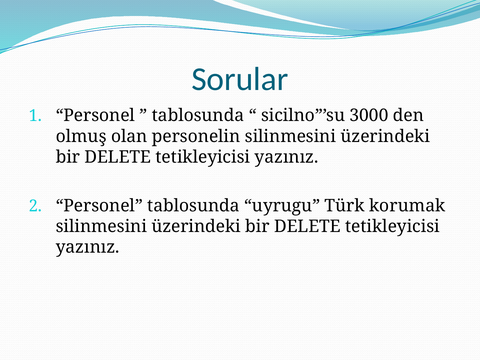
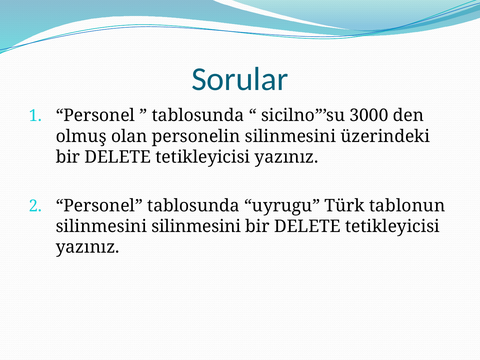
korumak: korumak -> tablonun (407, 206)
üzerindeki: üzerindeki -> silinmesini (196, 226)
